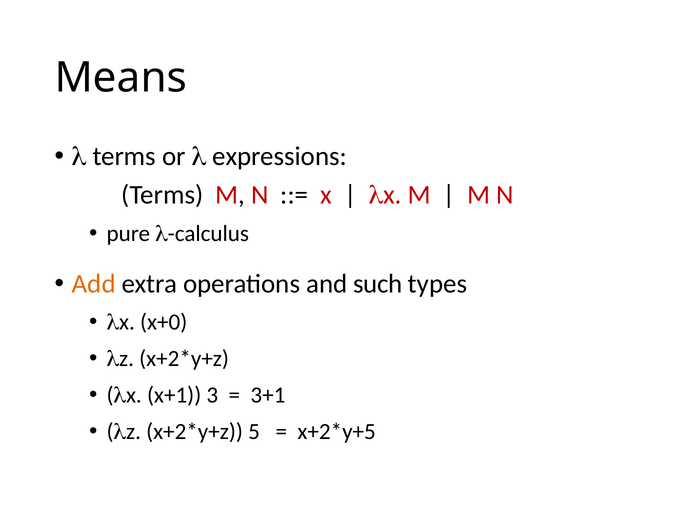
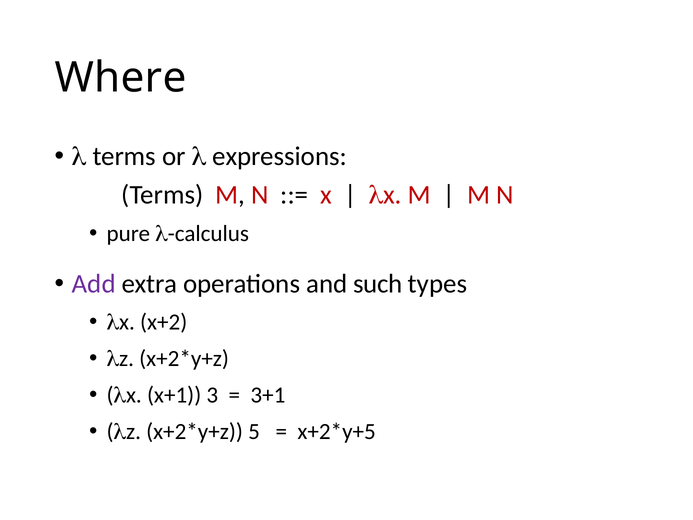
Means: Means -> Where (121, 78)
Add colour: orange -> purple (94, 284)
x+0: x+0 -> x+2 (164, 322)
